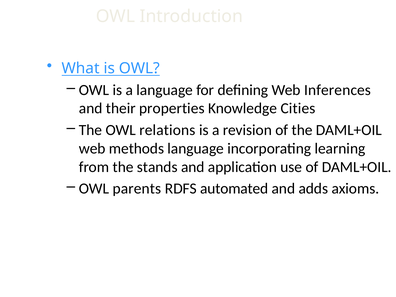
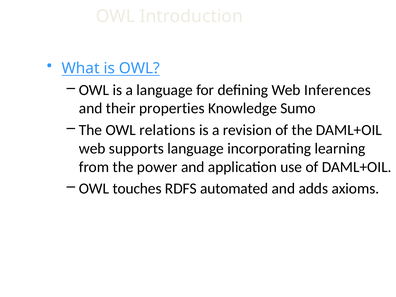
Cities: Cities -> Sumo (298, 108)
methods: methods -> supports (136, 148)
stands: stands -> power (157, 167)
parents: parents -> touches (137, 189)
